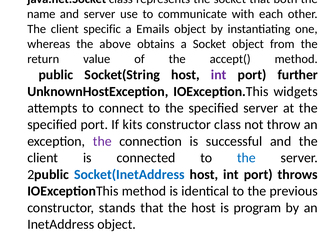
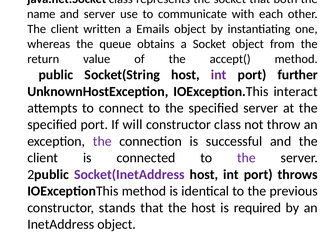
specific: specific -> written (102, 29)
above: above -> queue (115, 44)
widgets: widgets -> interact (296, 91)
kits: kits -> will (133, 125)
the colour: blue -> purple (246, 158)
Socket(InetAddress colour: blue -> purple (129, 174)
program: program -> required (257, 208)
